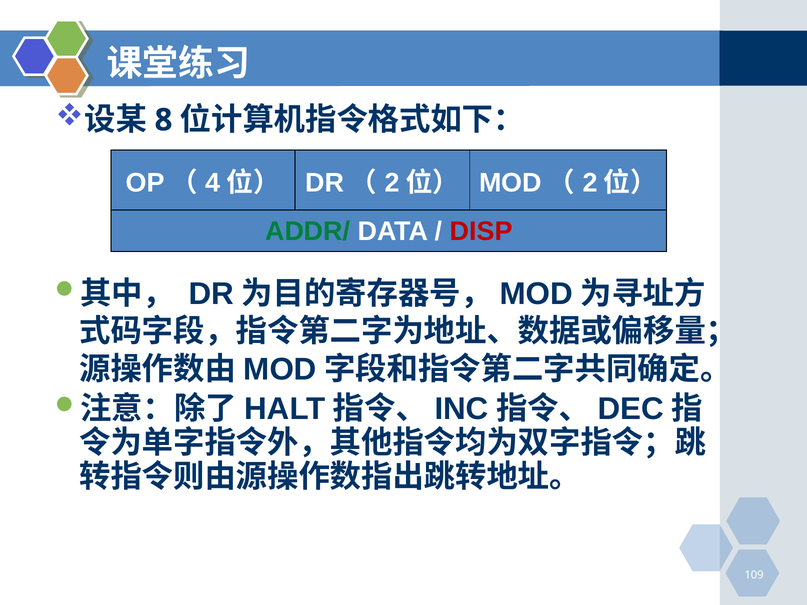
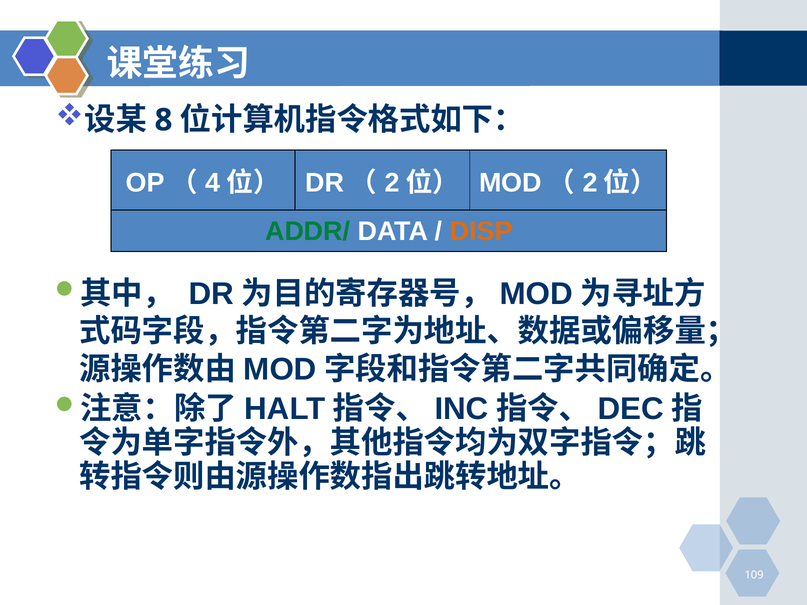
DISP colour: red -> orange (481, 231)
